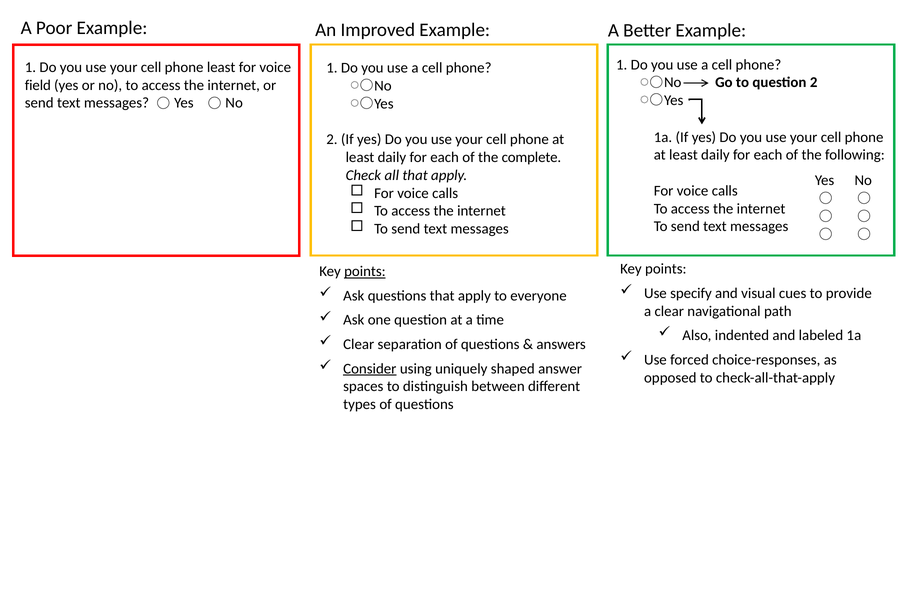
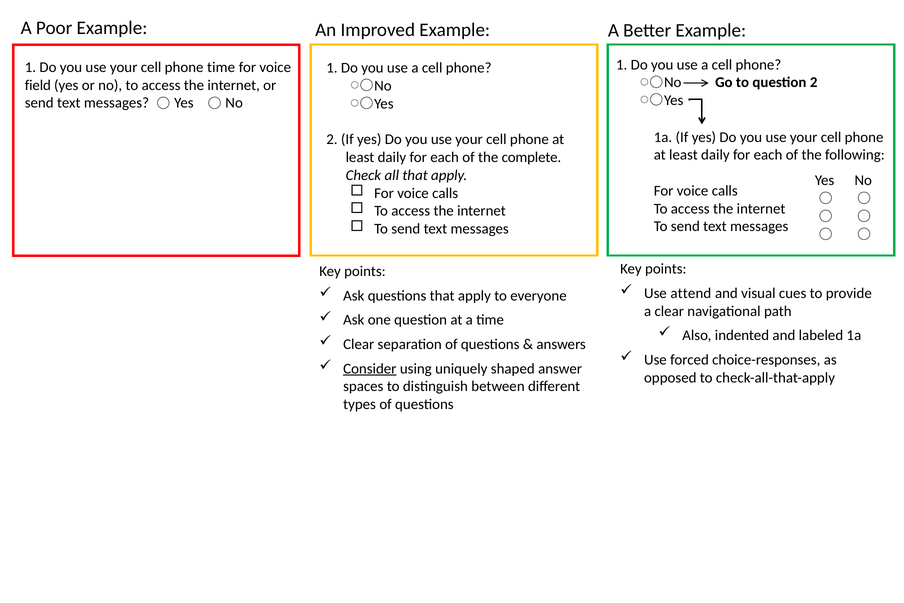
phone least: least -> time (221, 67)
points underline: present -> none (365, 271)
specify: specify -> attend (691, 293)
